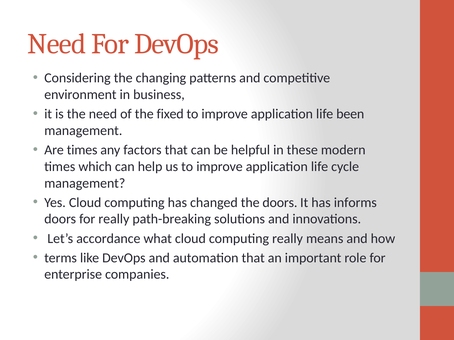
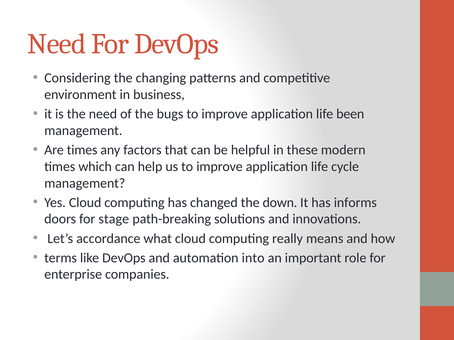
fixed: fixed -> bugs (170, 114)
the doors: doors -> down (280, 203)
for really: really -> stage (114, 219)
automation that: that -> into (253, 258)
